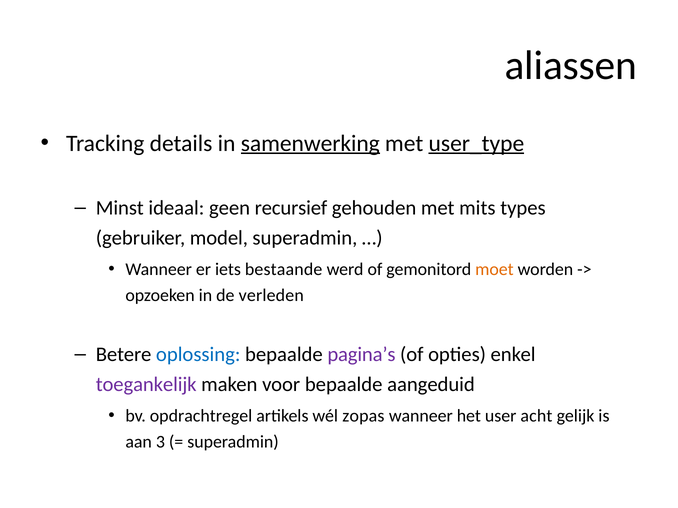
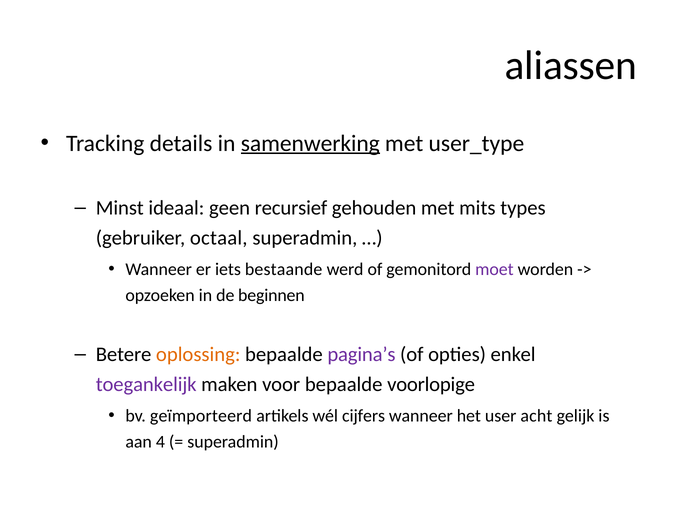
user_type underline: present -> none (476, 143)
model: model -> octaal (219, 238)
moet colour: orange -> purple (494, 270)
verleden: verleden -> beginnen (271, 296)
oplossing colour: blue -> orange (198, 355)
aangeduid: aangeduid -> voorlopige (431, 385)
opdrachtregel: opdrachtregel -> geïmporteerd (201, 416)
zopas: zopas -> cijfers (364, 416)
3: 3 -> 4 (160, 442)
